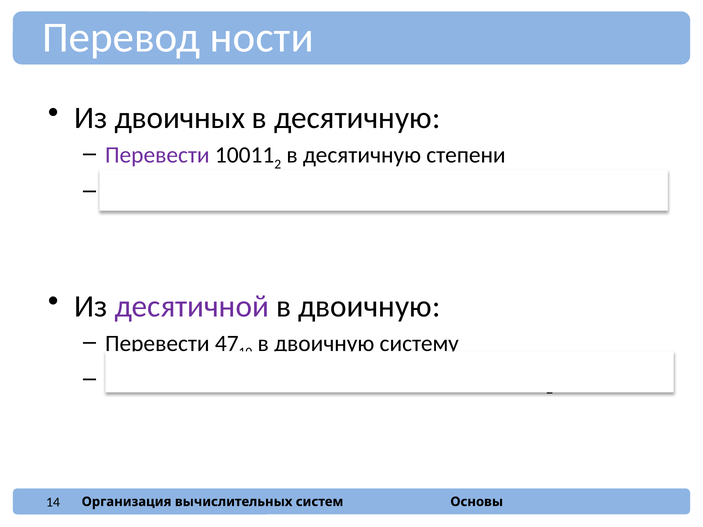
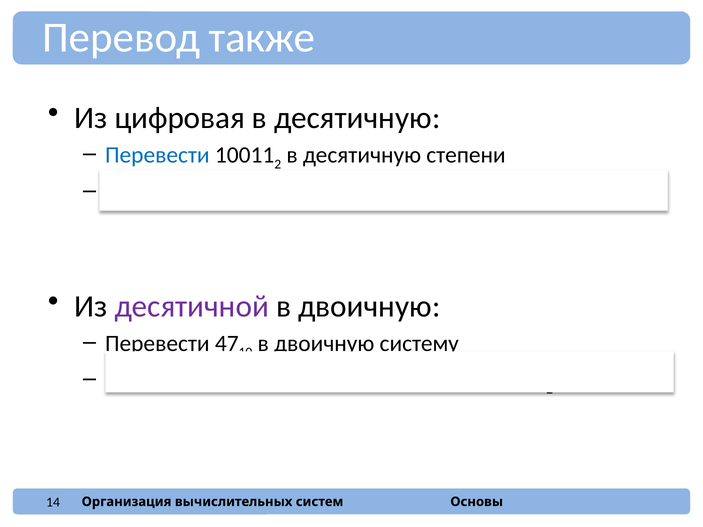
ности: ности -> также (262, 37)
двоичных: двоичных -> цифровая (180, 118)
Перевести colour: purple -> blue (157, 155)
